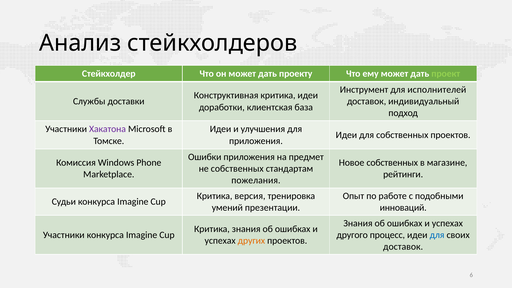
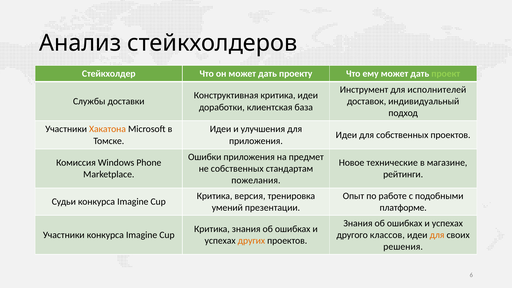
Хакатона colour: purple -> orange (108, 129)
Новое собственных: собственных -> технические (392, 163)
инноваций: инноваций -> платформе (403, 208)
процесс: процесс -> классов (387, 235)
для colour: blue -> orange (437, 235)
доставок: доставок -> решения (403, 247)
